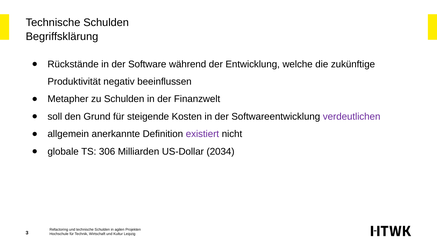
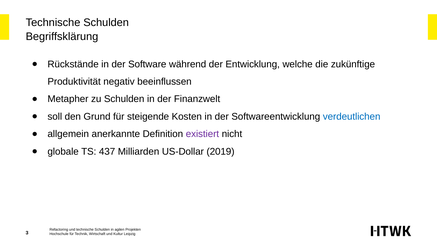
verdeutlichen colour: purple -> blue (352, 117)
306: 306 -> 437 (107, 151)
2034: 2034 -> 2019 (221, 151)
